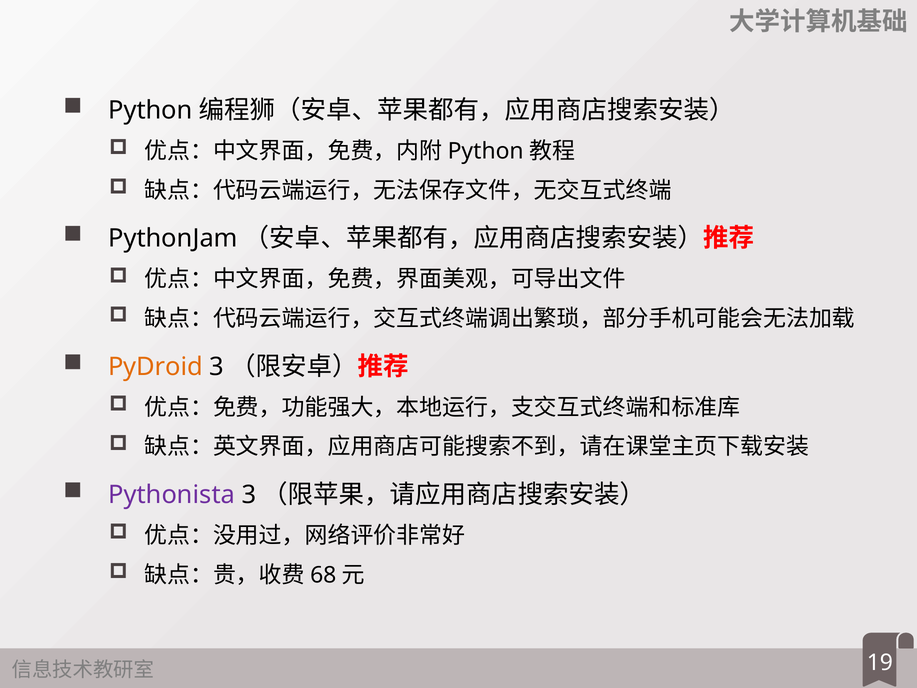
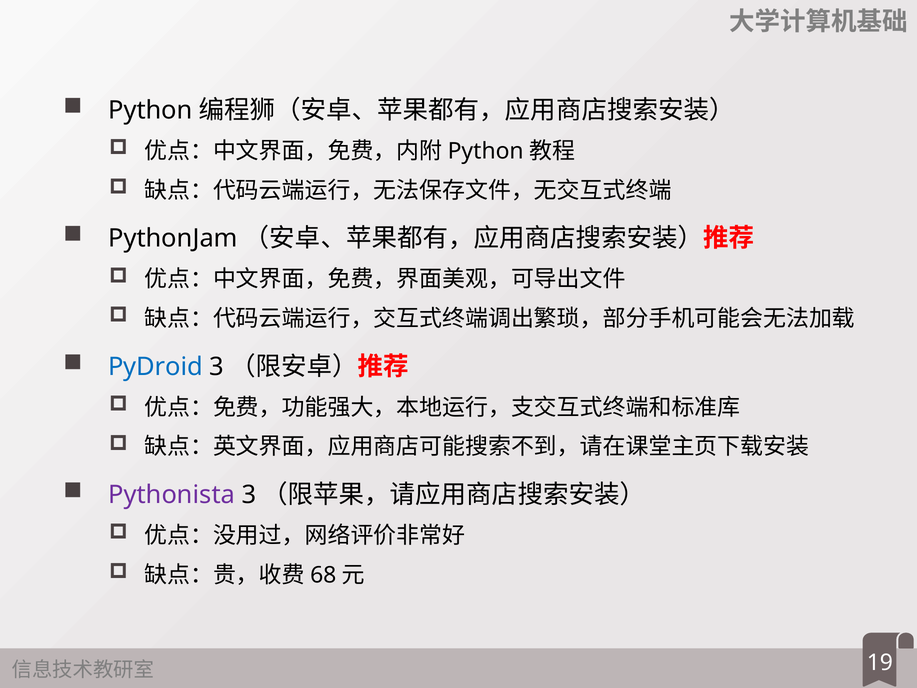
PyDroid colour: orange -> blue (155, 367)
